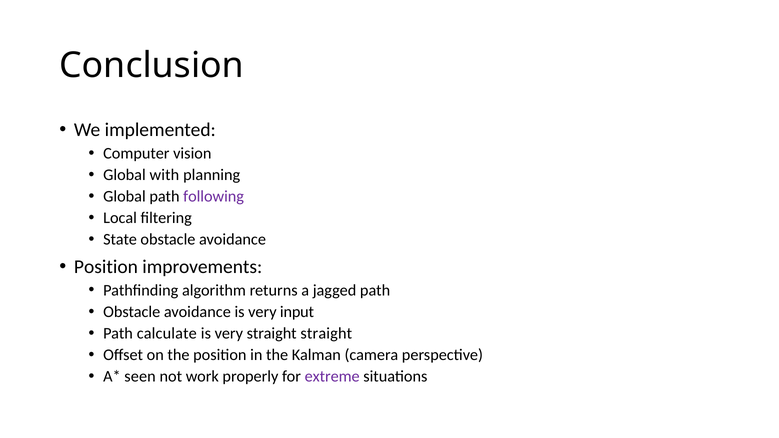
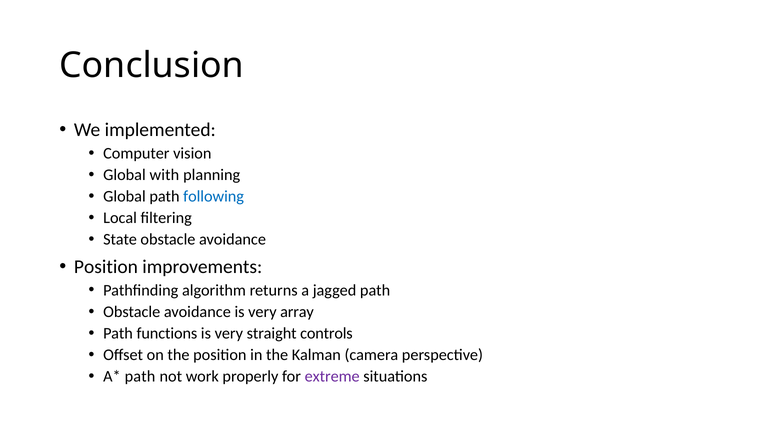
following colour: purple -> blue (214, 196)
input: input -> array (297, 312)
calculate: calculate -> functions (167, 333)
straight straight: straight -> controls (326, 333)
seen: seen -> path (140, 377)
